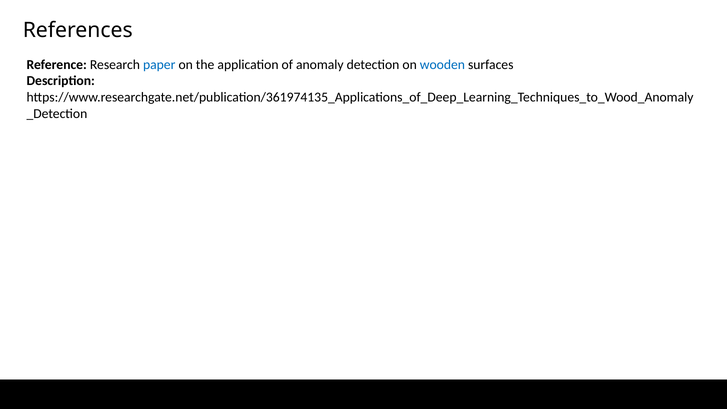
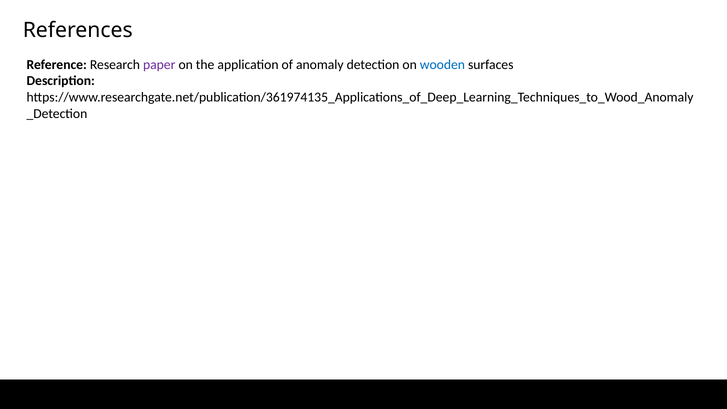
paper colour: blue -> purple (159, 65)
